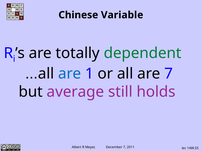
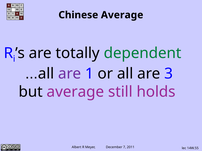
Chinese Variable: Variable -> Average (122, 15)
are colour: blue -> purple (70, 74)
are 7: 7 -> 3 (169, 74)
